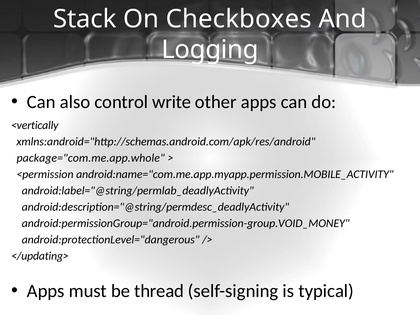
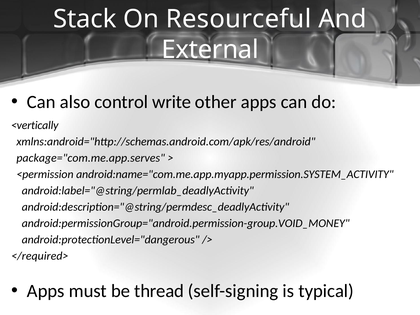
Checkboxes: Checkboxes -> Resourceful (239, 19)
Logging: Logging -> External (210, 50)
package="com.me.app.whole: package="com.me.app.whole -> package="com.me.app.serves (91, 158)
android:name="com.me.app.myapp.permission.MOBILE_ACTIVITY: android:name="com.me.app.myapp.permission.MOBILE_ACTIVITY -> android:name="com.me.app.myapp.permission.SYSTEM_ACTIVITY (235, 174)
</updating>: </updating> -> </required> (40, 256)
